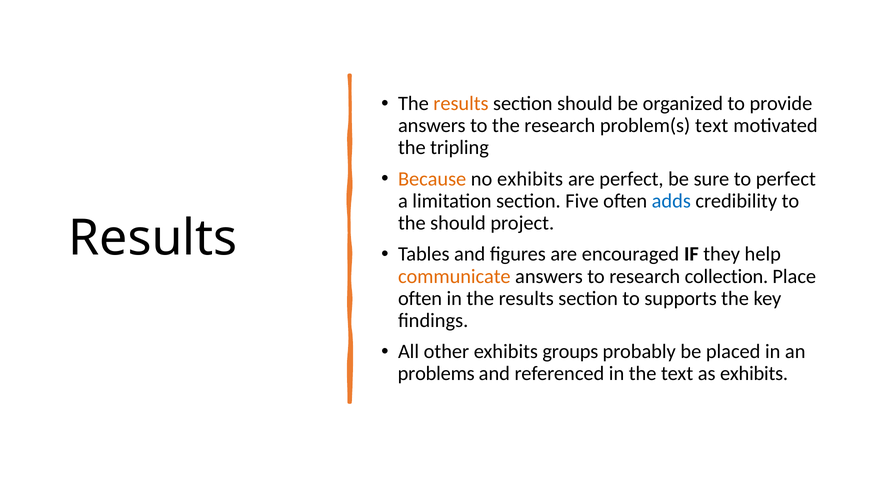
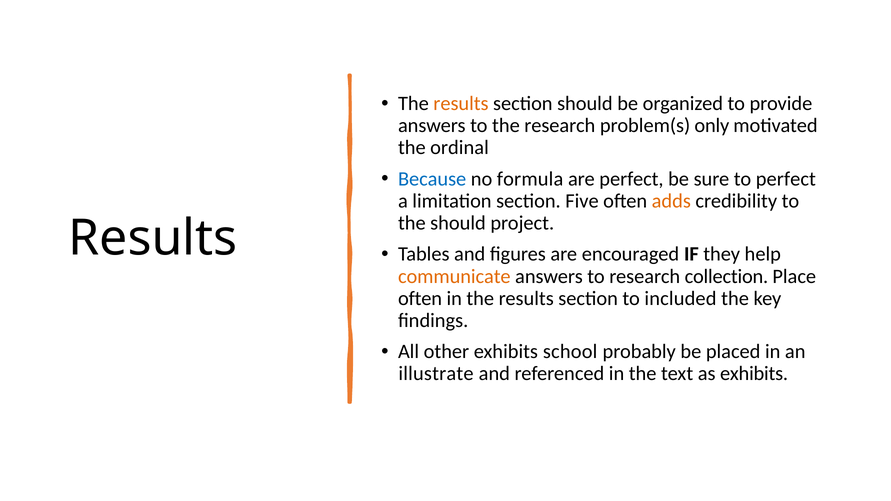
problem(s text: text -> only (712, 126)
tripling: tripling -> ordinal (460, 148)
Because colour: orange -> blue (432, 179)
no exhibits: exhibits -> formula (530, 179)
adds colour: blue -> orange (671, 201)
supports: supports -> included (680, 298)
groups: groups -> school (570, 352)
problems: problems -> illustrate (436, 374)
